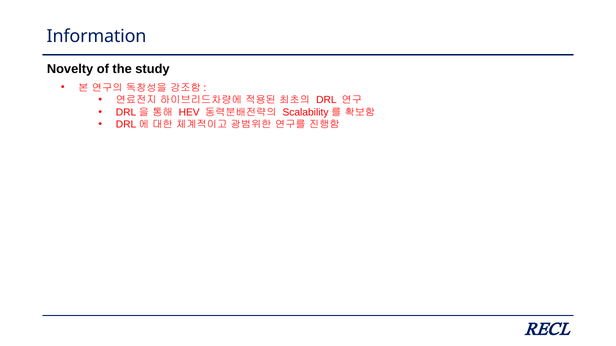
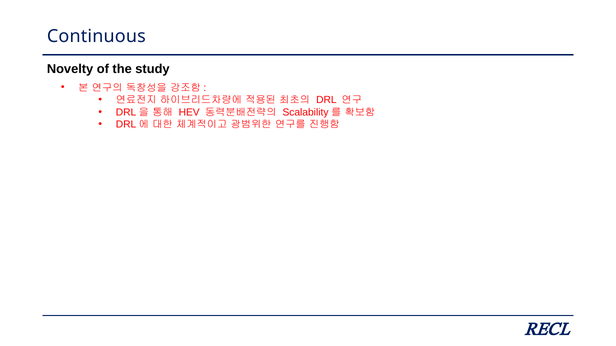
Information: Information -> Continuous (96, 36)
